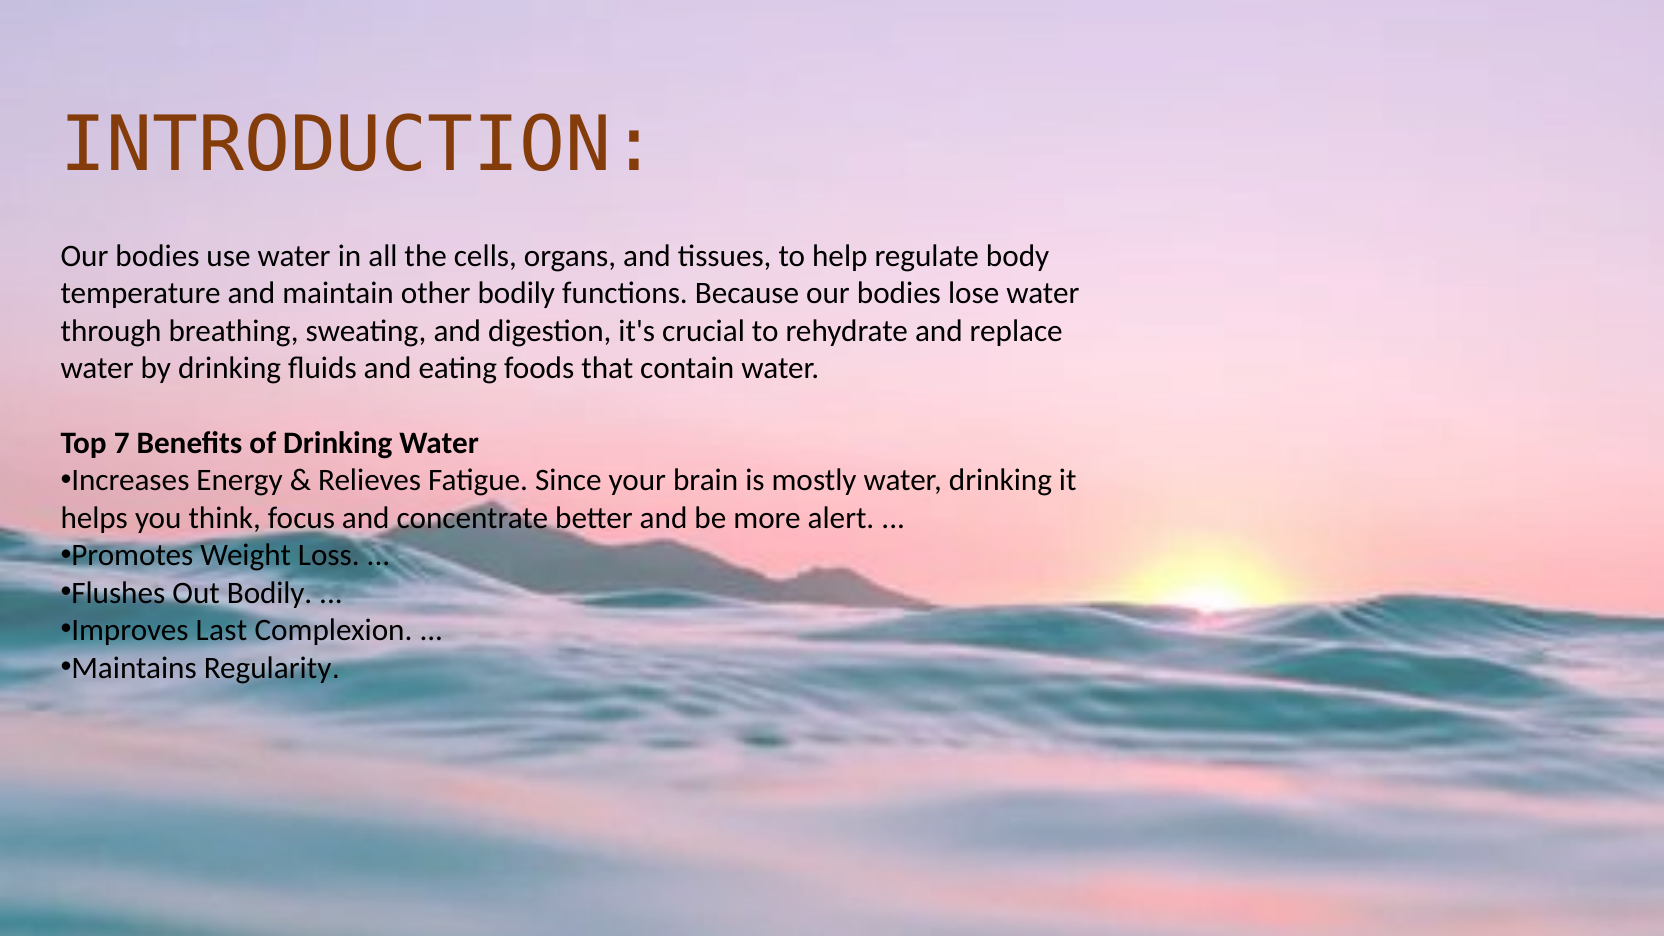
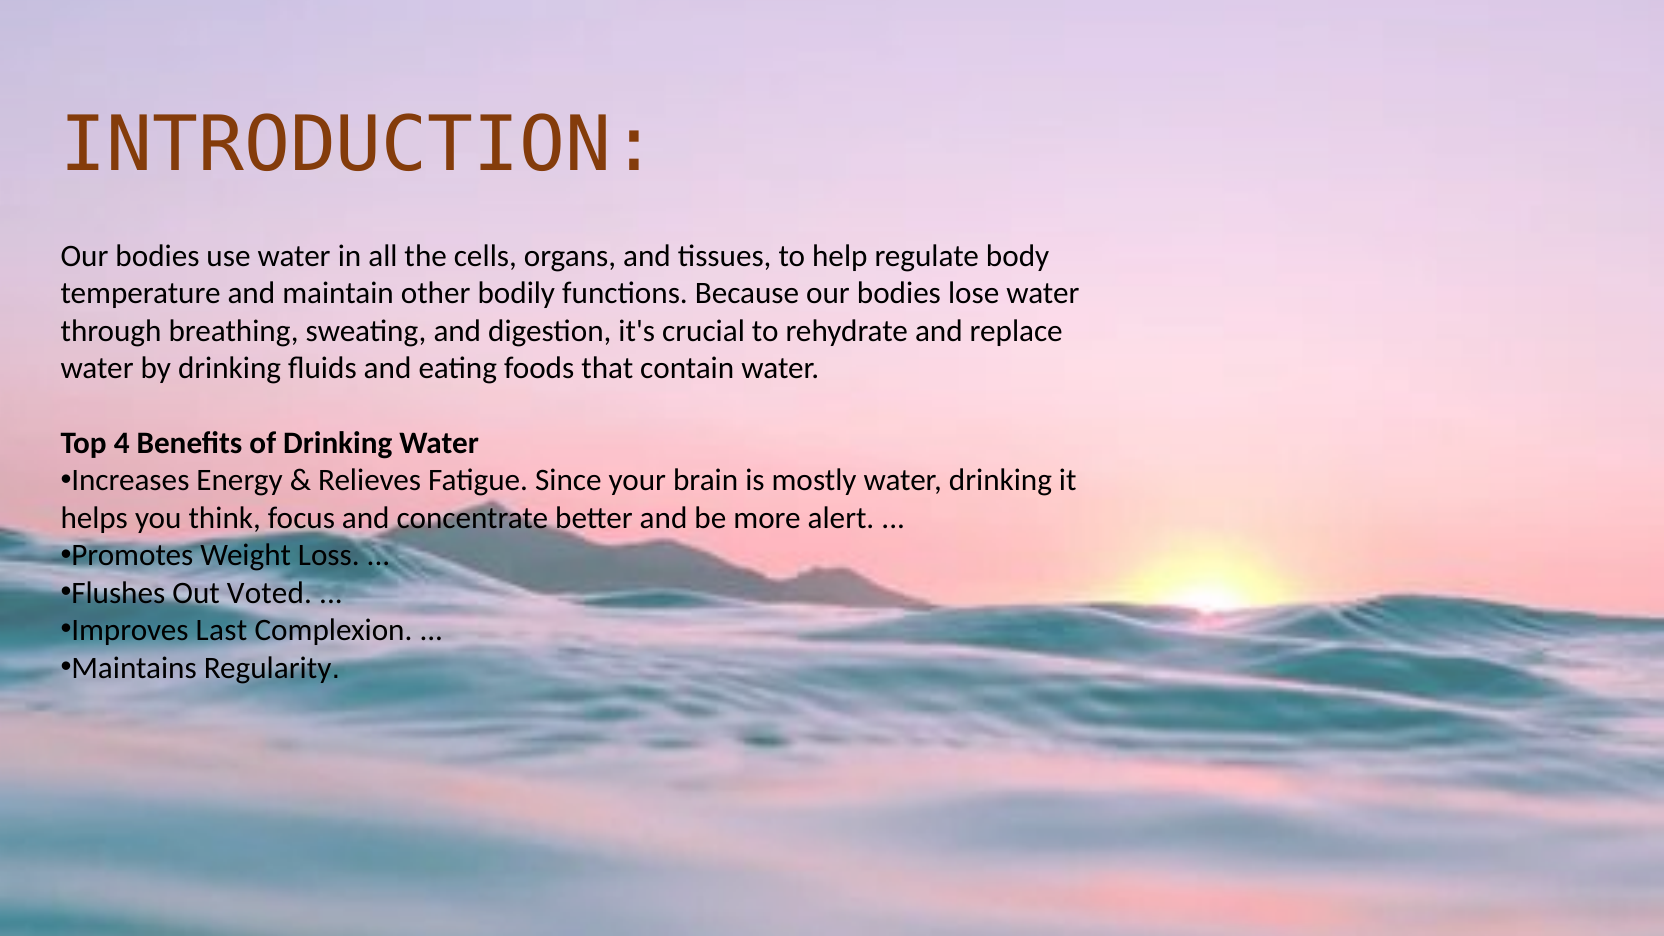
7: 7 -> 4 (122, 443)
Out Bodily: Bodily -> Voted (269, 593)
